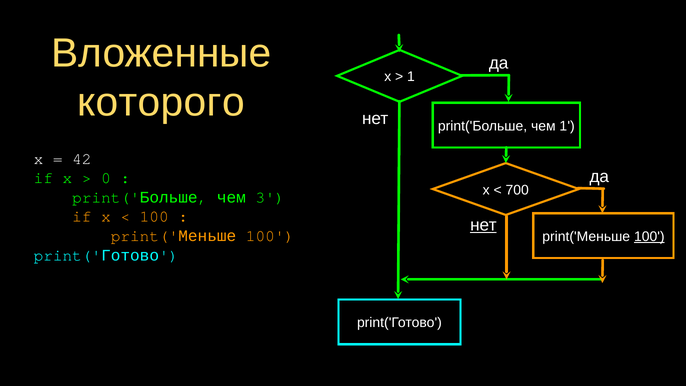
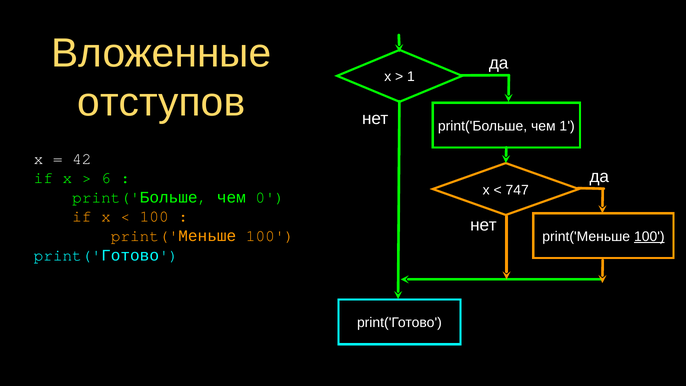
которого: которого -> отступов (161, 102)
0: 0 -> 6 (106, 178)
700: 700 -> 747 (517, 190)
3: 3 -> 0 (260, 197)
нет underline: present -> none (483, 225)
